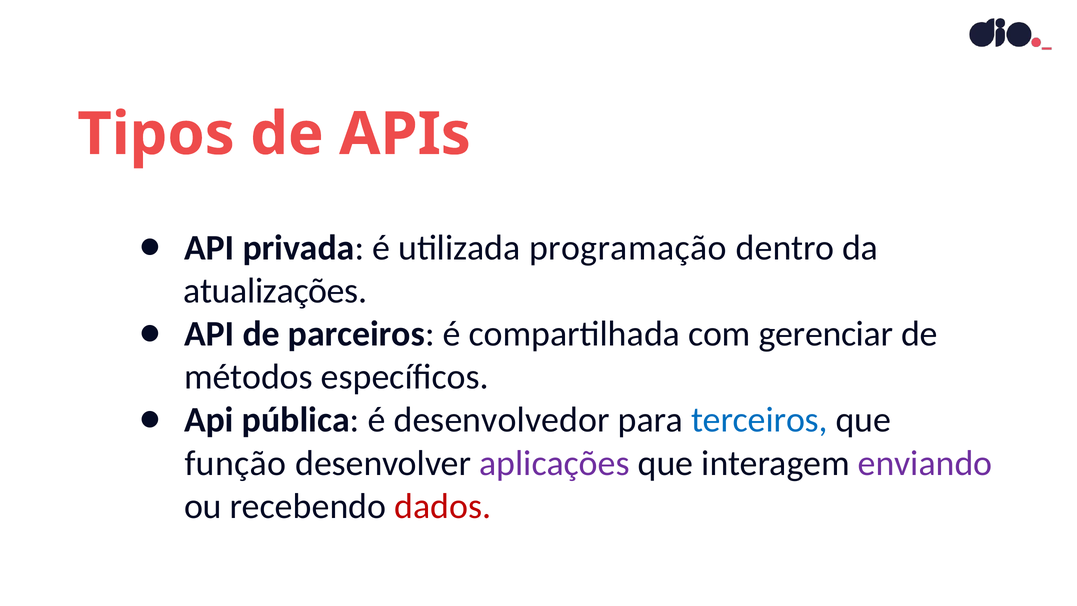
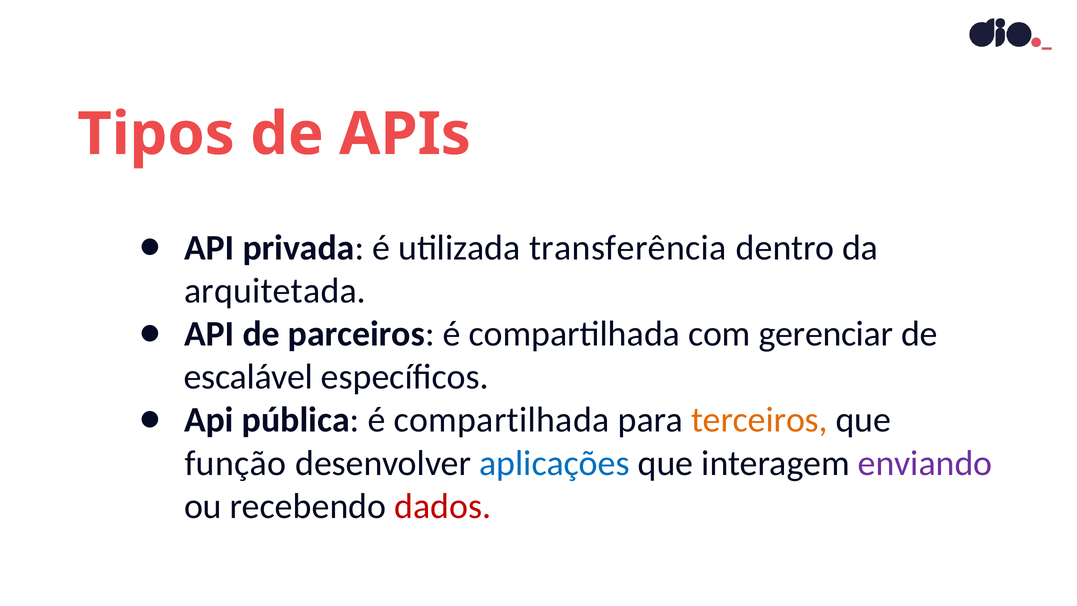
programação: programação -> transferência (628, 248)
atualizações: atualizações -> arquitetada (275, 291)
métodos: métodos -> escalável (248, 377)
pública é desenvolvedor: desenvolvedor -> compartilhada (501, 420)
terceiros colour: blue -> orange (759, 420)
aplicações colour: purple -> blue (554, 463)
